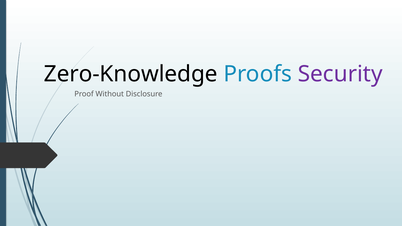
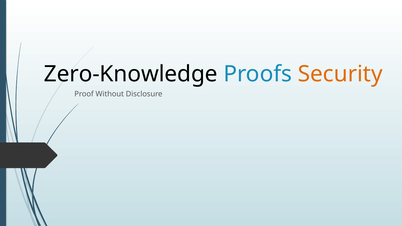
Security colour: purple -> orange (340, 74)
